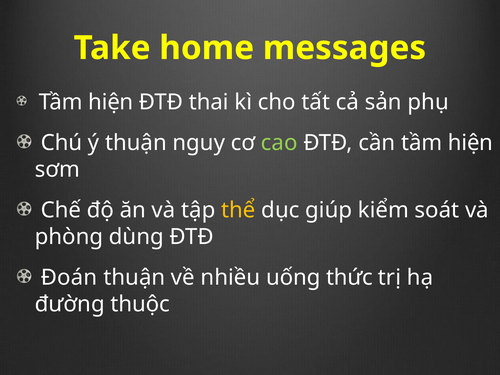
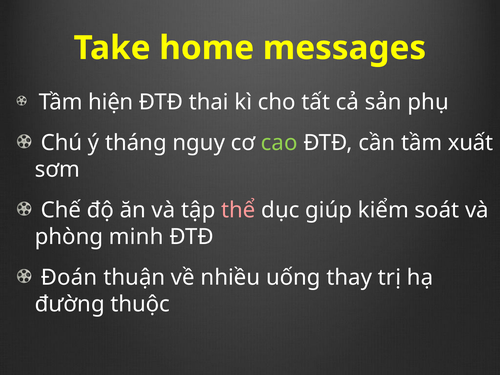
ý thuận: thuận -> tháng (136, 143)
cần tầm hiện: hiện -> xuất (471, 143)
thể colour: yellow -> pink (238, 210)
dùng: dùng -> minh (136, 237)
thức: thức -> thay (349, 277)
